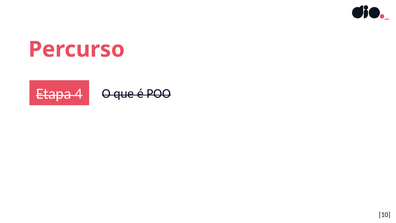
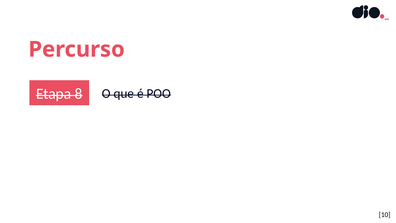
4: 4 -> 8 (79, 94)
